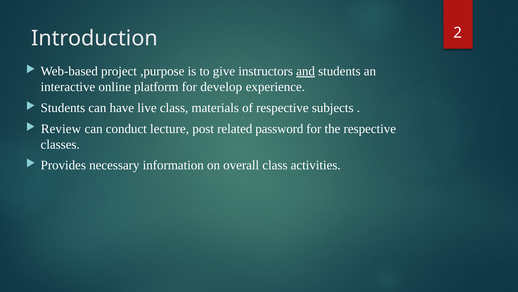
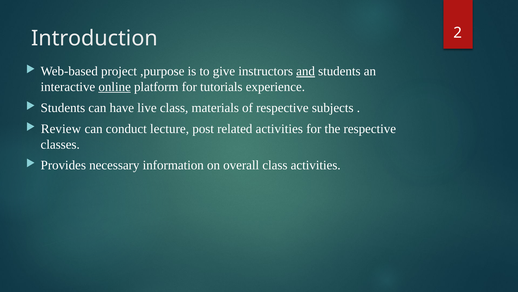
online underline: none -> present (115, 87)
develop: develop -> tutorials (221, 87)
related password: password -> activities (279, 129)
